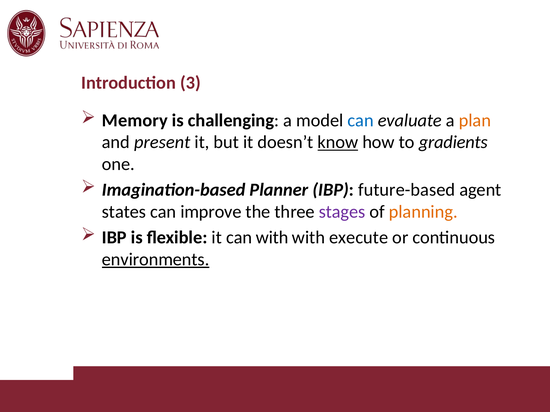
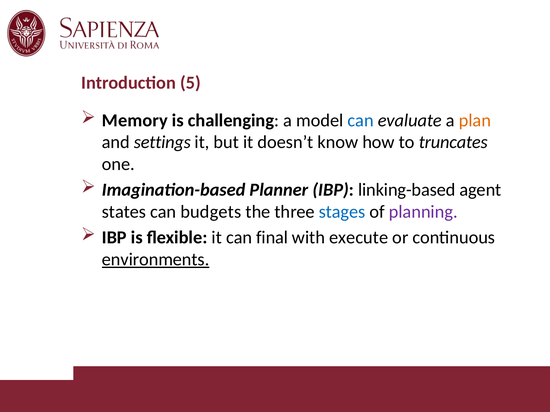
3: 3 -> 5 (190, 83)
present: present -> settings (162, 142)
know underline: present -> none (338, 142)
gradients: gradients -> truncates (453, 142)
future-based: future-based -> linking-based (407, 190)
improve: improve -> budgets (211, 212)
stages colour: purple -> blue (342, 212)
planning colour: orange -> purple (423, 212)
can with: with -> final (272, 238)
